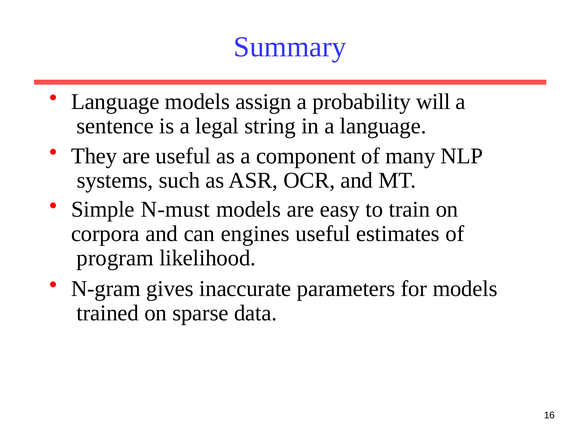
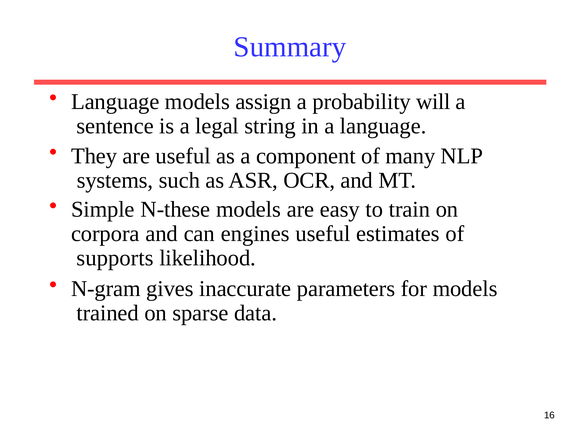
N-must: N-must -> N-these (175, 209)
program: program -> supports (115, 258)
